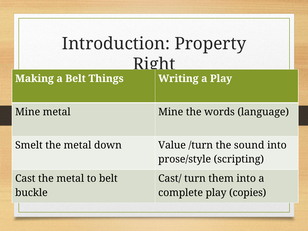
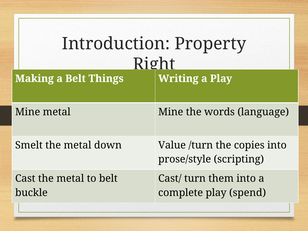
sound: sound -> copies (249, 145)
copies: copies -> spend (248, 193)
